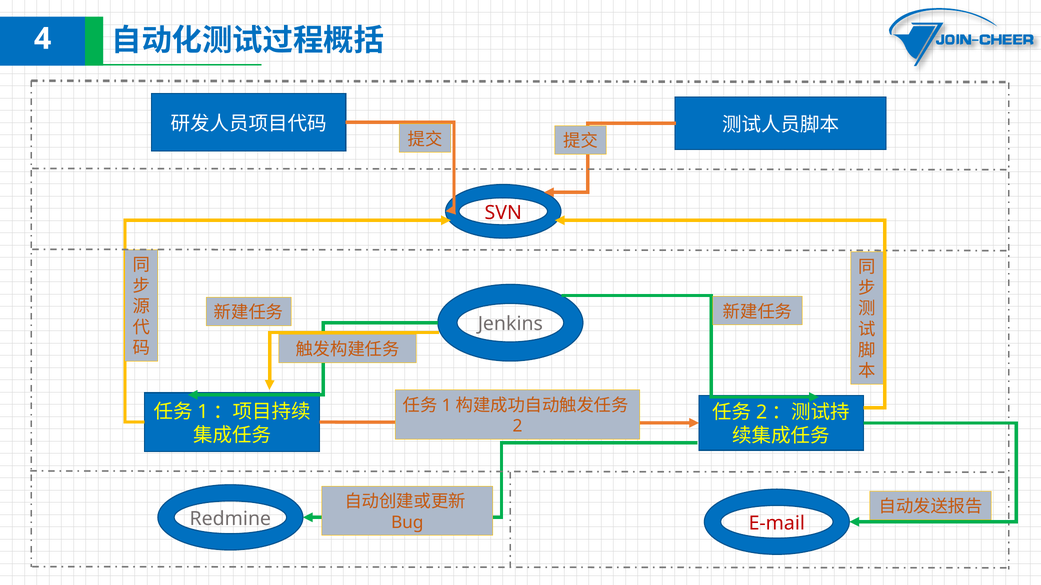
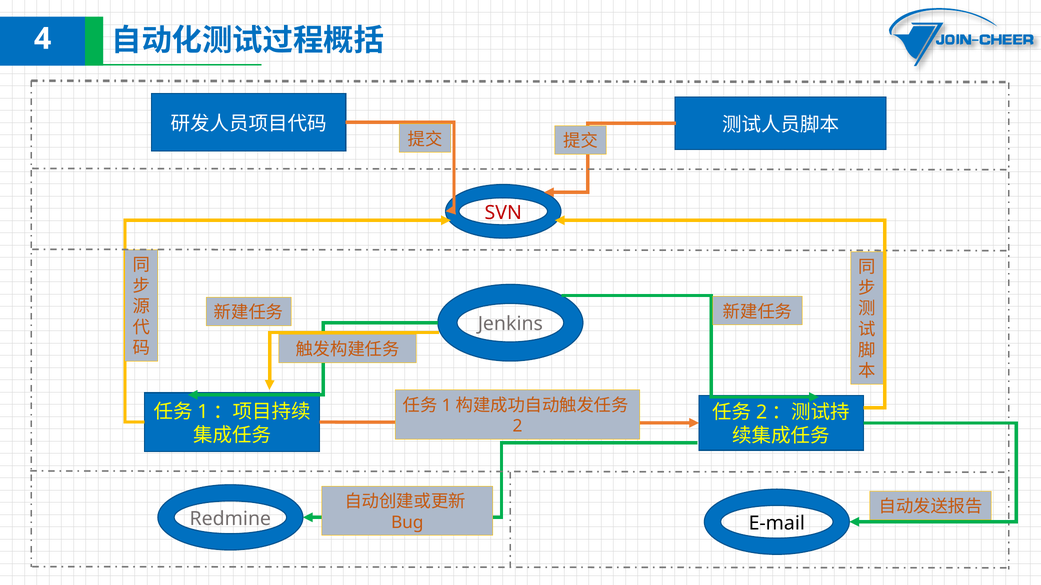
E-mail colour: red -> black (777, 524)
